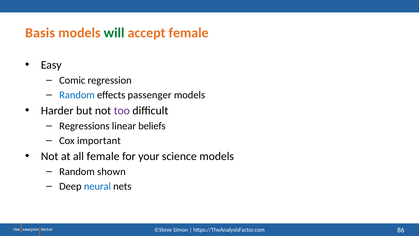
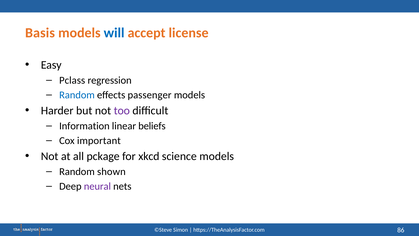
will colour: green -> blue (114, 33)
accept female: female -> license (189, 33)
Comic: Comic -> Pclass (72, 80)
Regressions: Regressions -> Information (84, 126)
all female: female -> pckage (103, 156)
your: your -> xkcd (149, 156)
neural colour: blue -> purple (97, 186)
